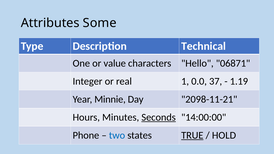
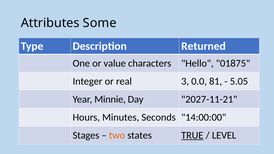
Technical: Technical -> Returned (204, 46)
06871: 06871 -> 01875 (233, 63)
1: 1 -> 3 (185, 81)
37: 37 -> 81 (216, 81)
1.19: 1.19 -> 5.05 (239, 81)
2098-11-21: 2098-11-21 -> 2027-11-21 (209, 99)
Seconds underline: present -> none (159, 117)
Phone: Phone -> Stages (86, 135)
two colour: blue -> orange (117, 135)
HOLD: HOLD -> LEVEL (224, 135)
